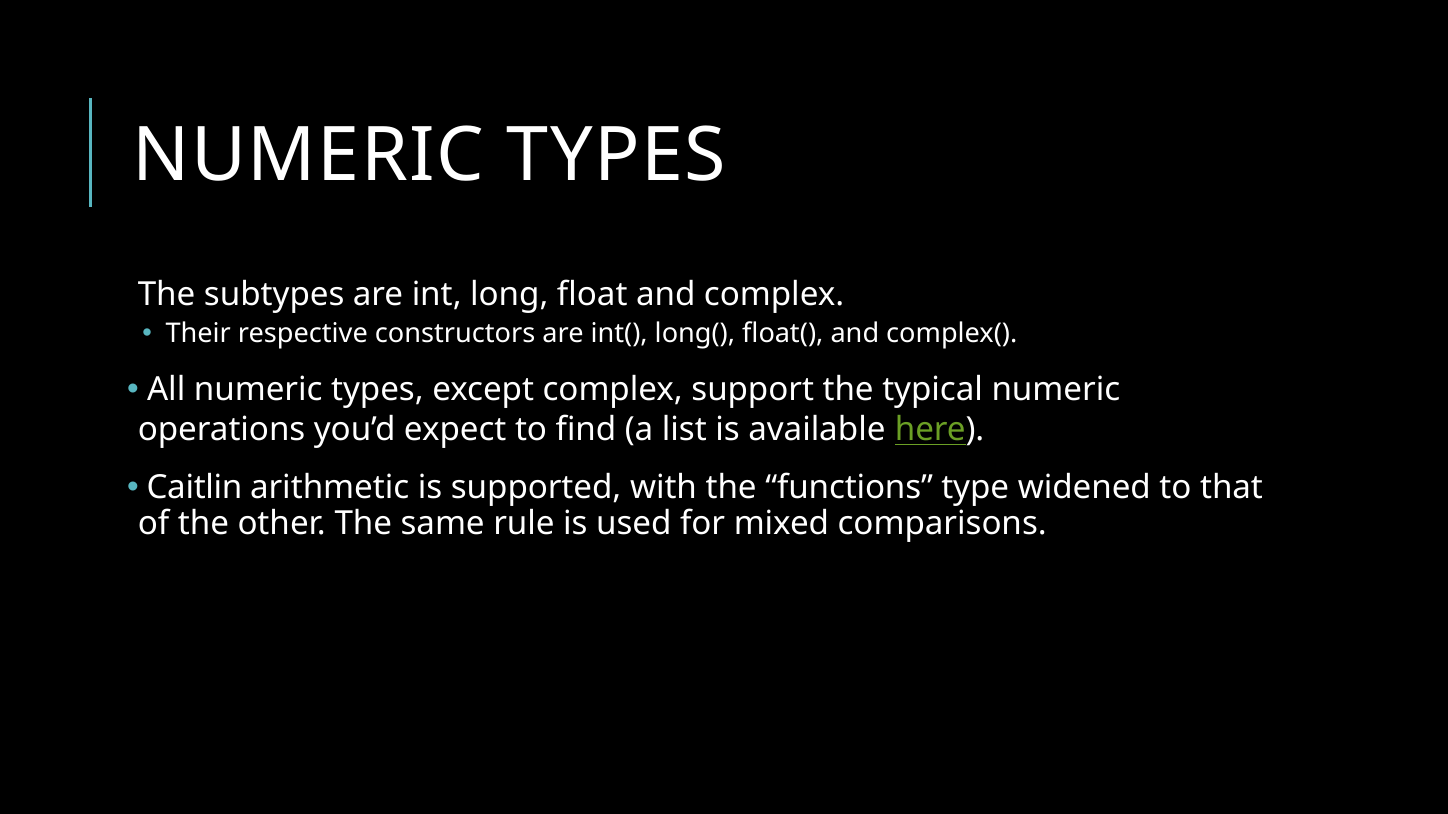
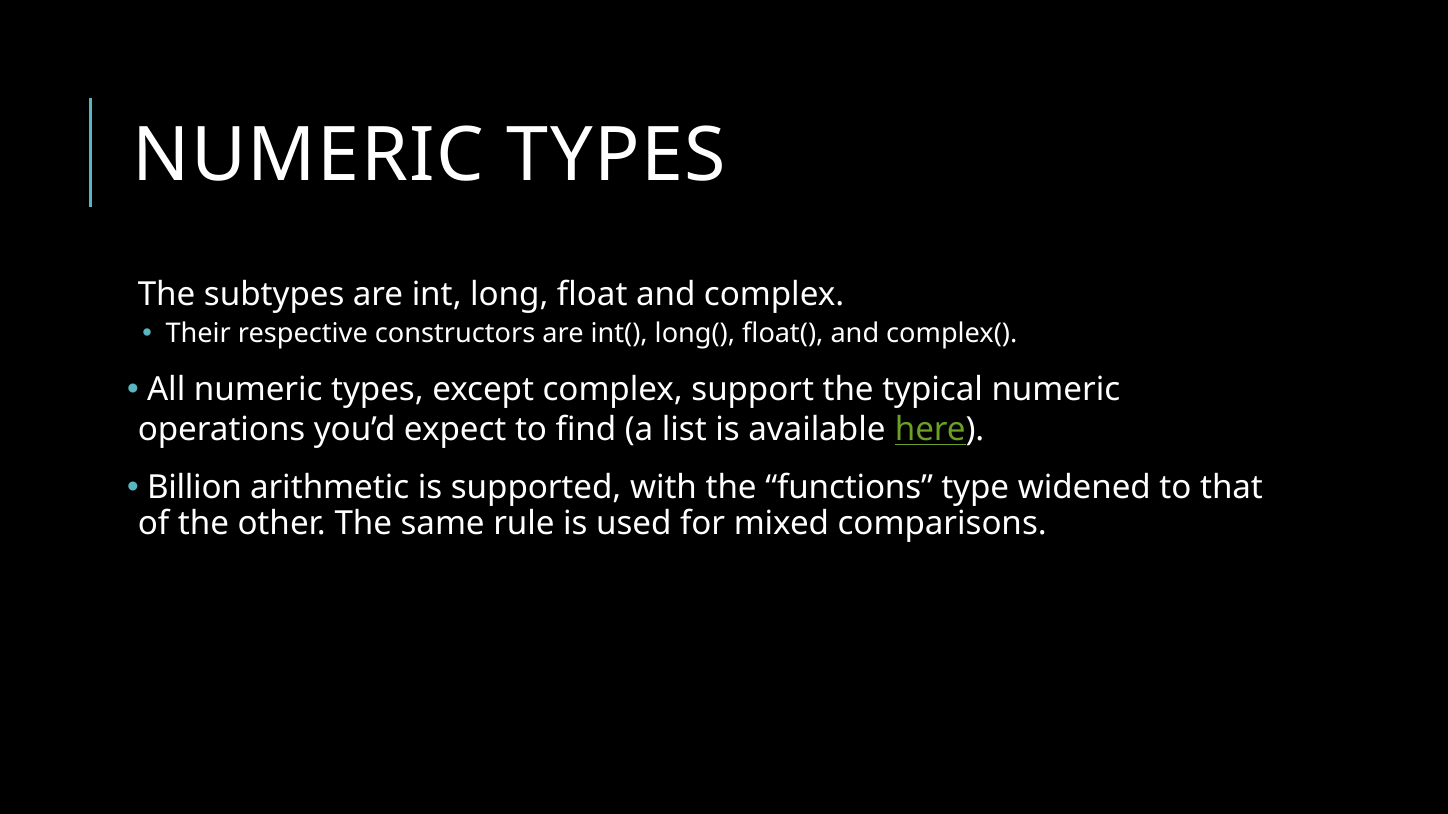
Caitlin: Caitlin -> Billion (194, 488)
